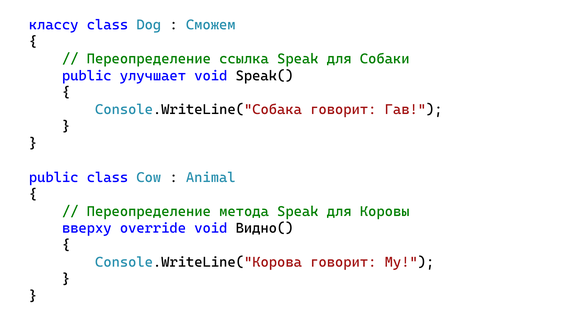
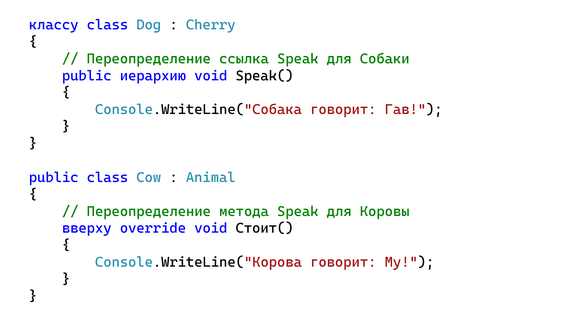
Сможем: Сможем -> Cherry (211, 25)
улучшает: улучшает -> иерархию (153, 76)
Видно(: Видно( -> Стоит( (265, 228)
